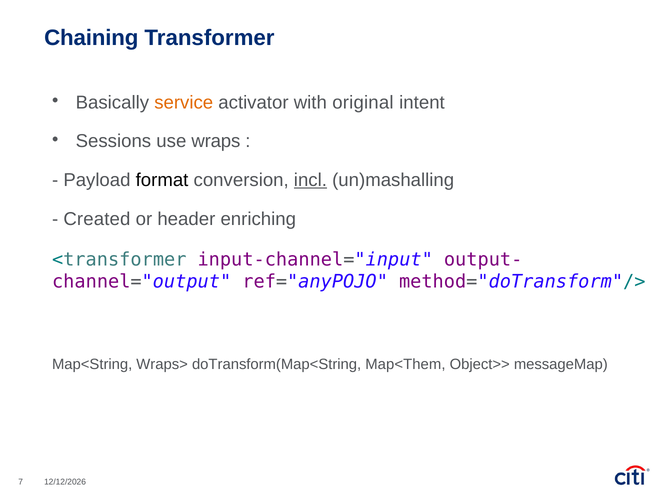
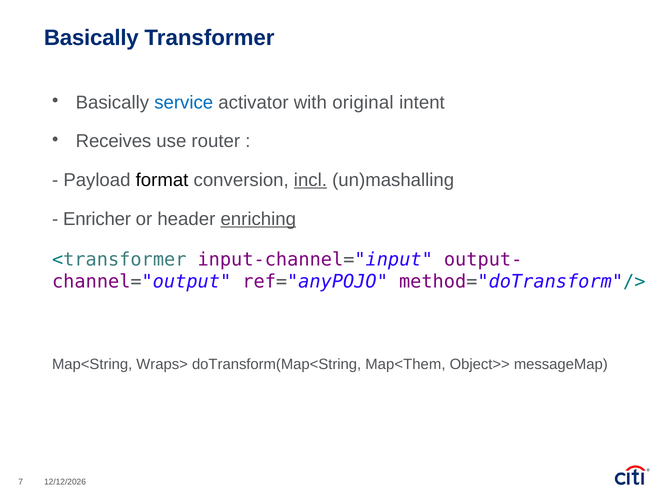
Chaining: Chaining -> Basically (91, 38)
service colour: orange -> blue (184, 103)
Sessions: Sessions -> Receives (113, 141)
wraps: wraps -> router (216, 141)
Created: Created -> Enricher (97, 219)
enriching underline: none -> present (258, 219)
